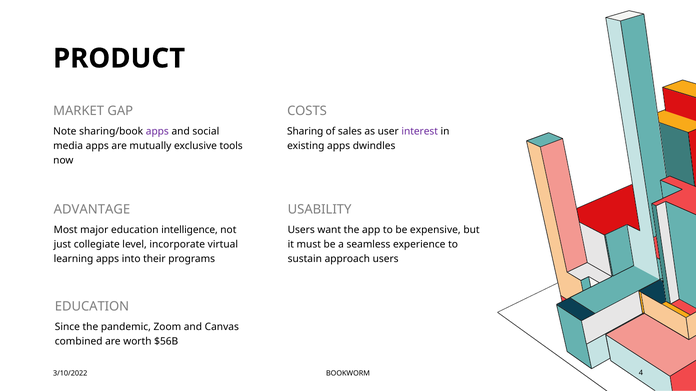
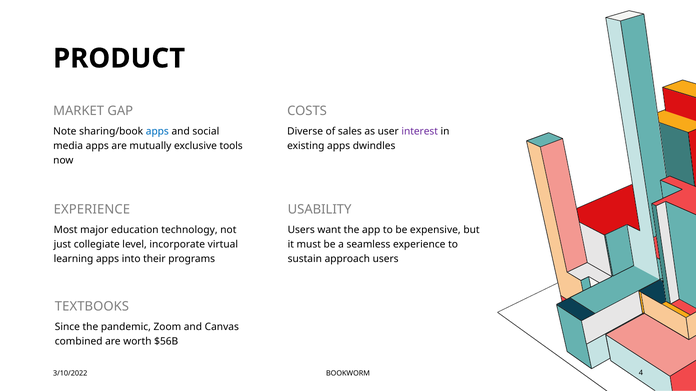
Sharing: Sharing -> Diverse (305, 131)
apps colour: purple -> blue (157, 132)
ADVANTAGE: ADVANTAGE -> EXPERIENCE (92, 210)
intelligence: intelligence -> technology (189, 230)
EDUCATION: EDUCATION -> TEXTBOOKS (92, 307)
